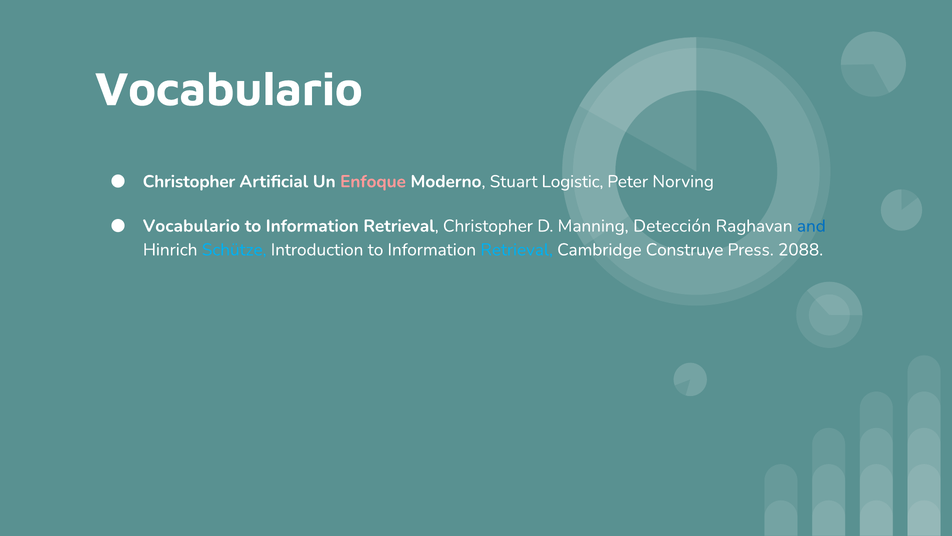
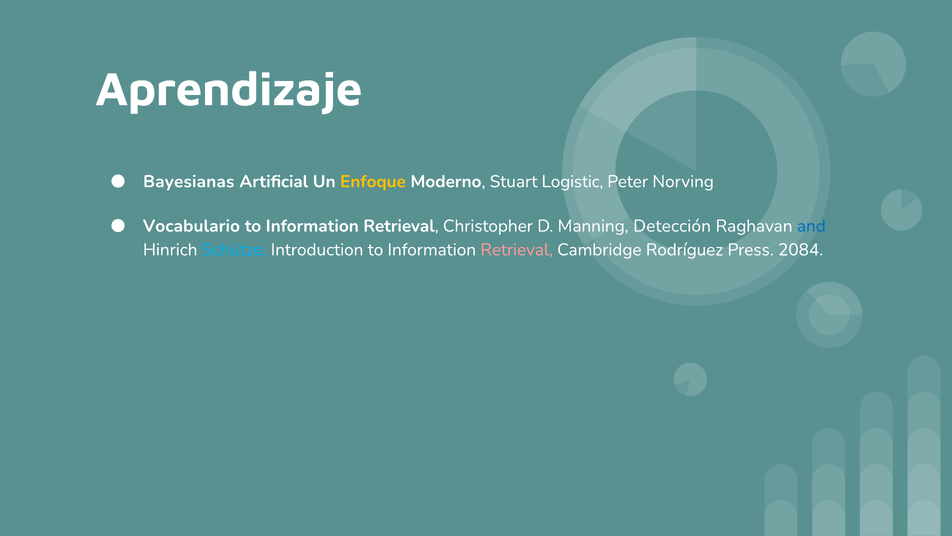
Vocabulario: Vocabulario -> Aprendizaje (229, 89)
Christopher: Christopher -> Bayesianas (189, 181)
Enfoque colour: pink -> yellow (373, 181)
Retrieval colour: light blue -> pink (517, 249)
Construye: Construye -> Rodríguez (685, 249)
2088: 2088 -> 2084 (801, 249)
